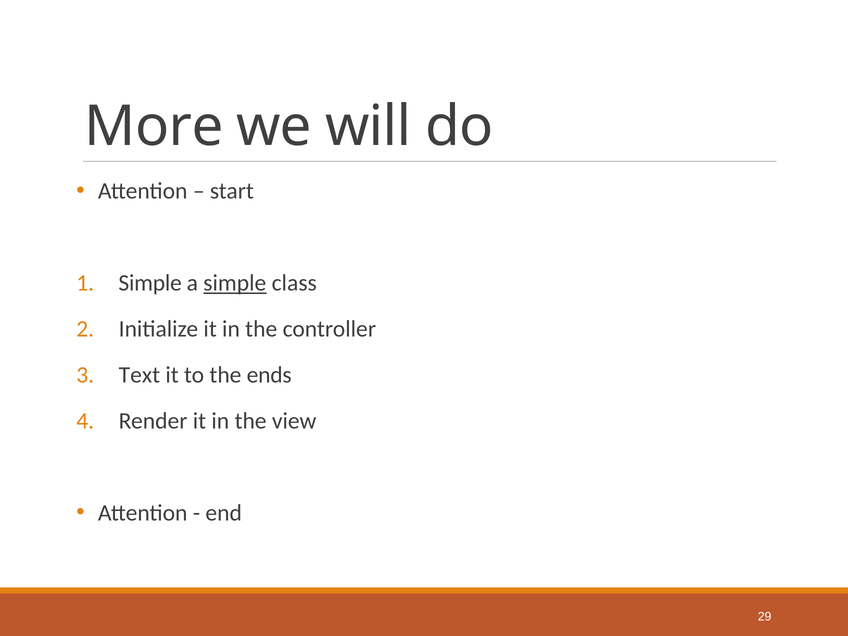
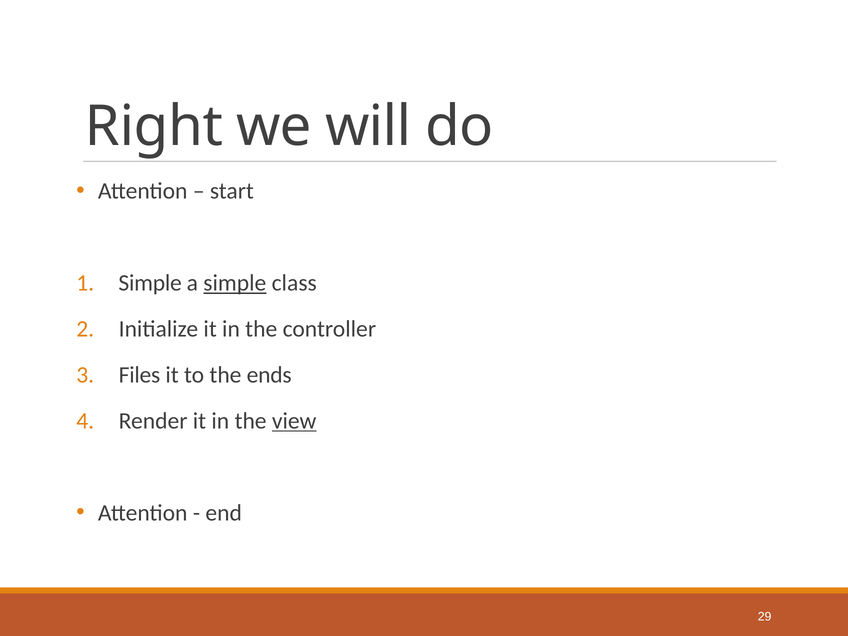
More: More -> Right (154, 127)
Text: Text -> Files (139, 375)
view underline: none -> present (294, 421)
